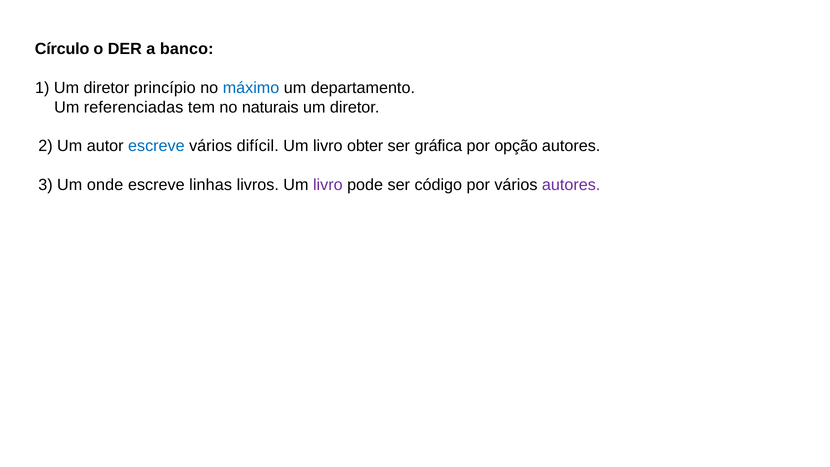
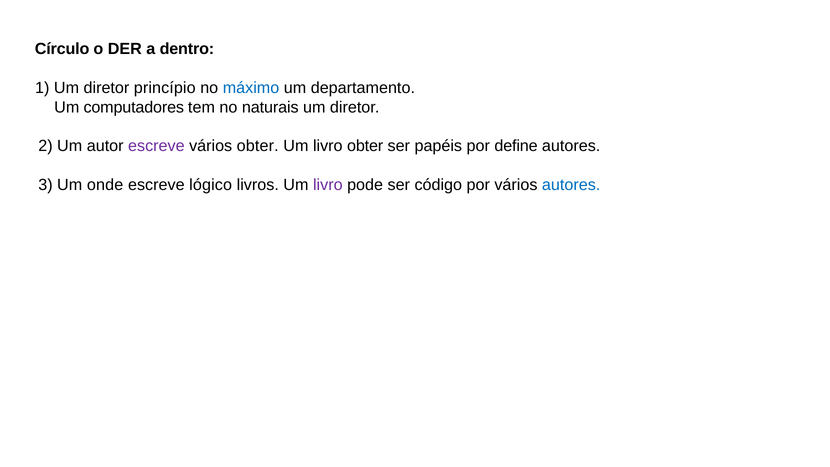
banco: banco -> dentro (187, 49)
referenciadas: referenciadas -> computadores (134, 107)
escreve colour: blue -> purple (156, 146)
vários difícil: difícil -> obter (258, 146)
gráfica: gráfica -> papéis (438, 146)
opção: opção -> define (516, 146)
linhas: linhas -> lógico (211, 185)
autores colour: purple -> blue (571, 185)
